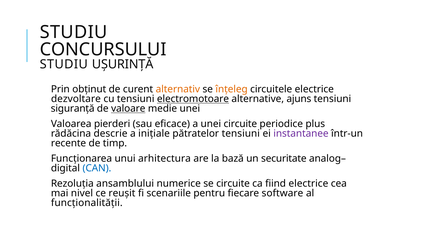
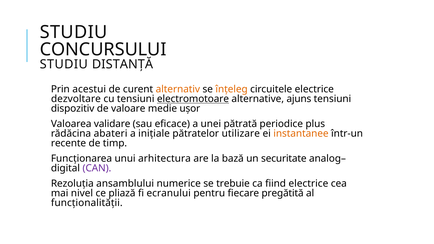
UȘURINȚĂ: UȘURINȚĂ -> DISTANȚĂ (123, 65)
obținut: obținut -> acestui (89, 89)
siguranță: siguranță -> dispozitiv (73, 109)
valoare underline: present -> none (128, 109)
medie unei: unei -> ușor (190, 109)
pierderi: pierderi -> validare (112, 124)
unei circuite: circuite -> pătrată (240, 124)
descrie: descrie -> abateri (111, 134)
pătratelor tensiuni: tensiuni -> utilizare (241, 134)
instantanee colour: purple -> orange (301, 134)
CAN colour: blue -> purple (97, 168)
se circuite: circuite -> trebuie (233, 184)
reușit: reușit -> pliază (122, 193)
scenariile: scenariile -> ecranului (169, 193)
software: software -> pregătită (283, 193)
